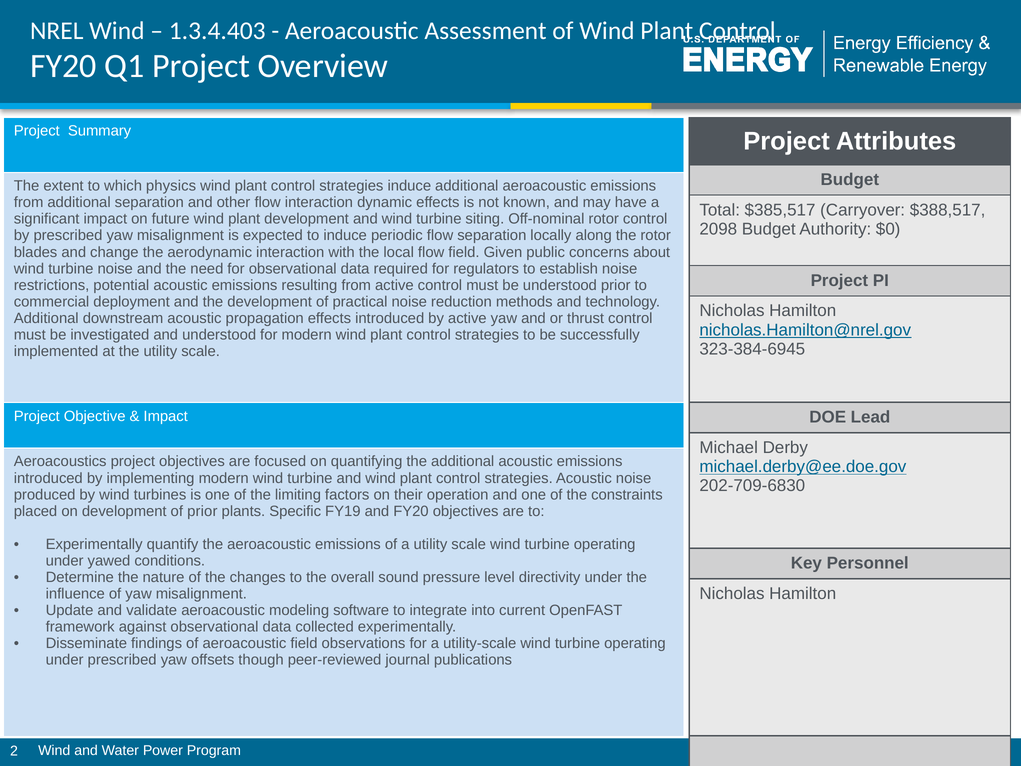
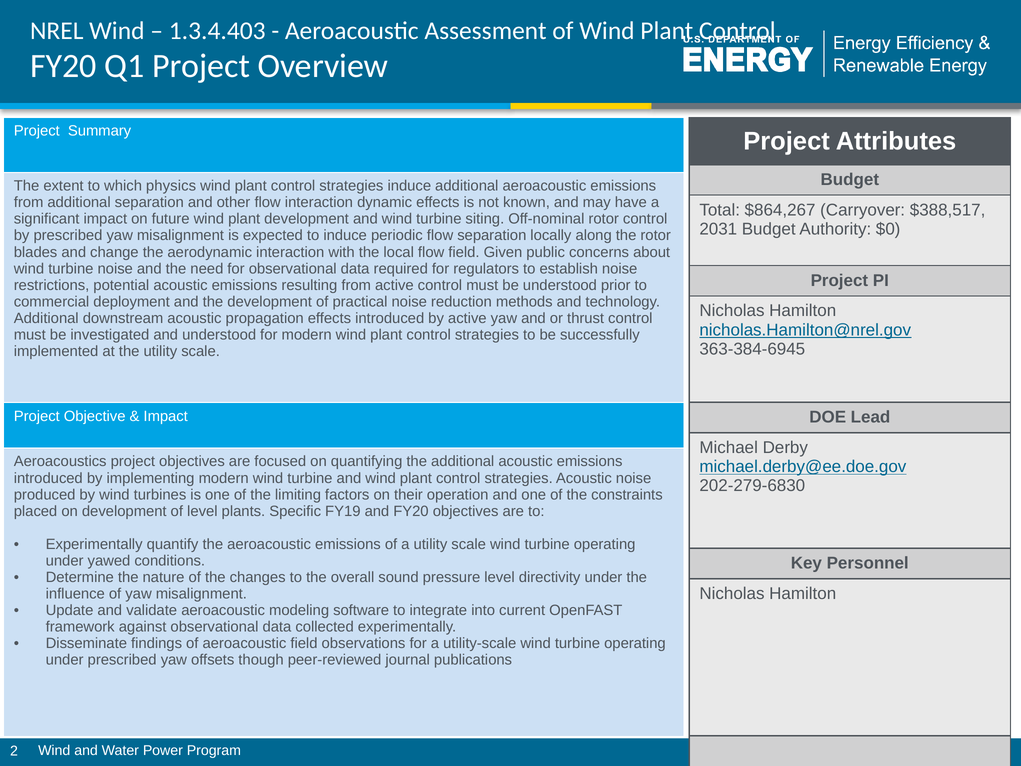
$385,517: $385,517 -> $864,267 (780, 210)
2098: 2098 -> 2031 (718, 229)
323-384-6945: 323-384-6945 -> 363-384-6945 (752, 349)
202-709-6830: 202-709-6830 -> 202-279-6830 (752, 486)
of prior: prior -> level (202, 511)
